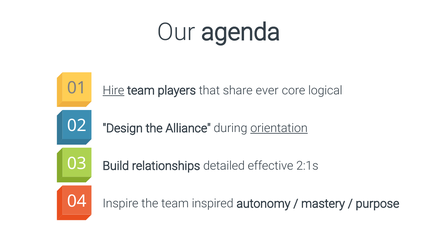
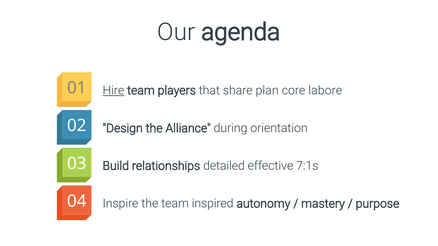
ever: ever -> plan (267, 91)
logical: logical -> labore (325, 91)
orientation underline: present -> none (279, 128)
2:1s: 2:1s -> 7:1s (307, 166)
